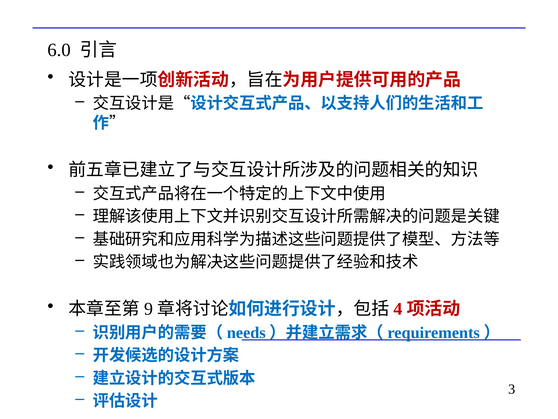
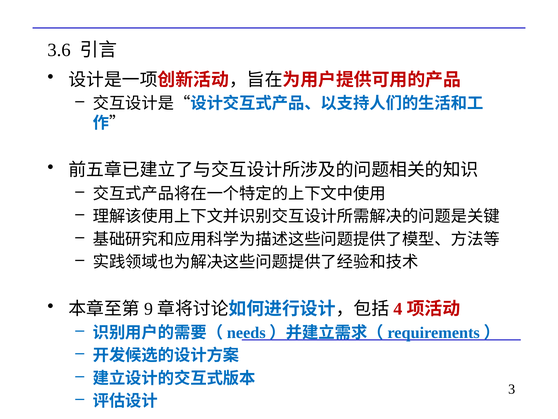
6.0: 6.0 -> 3.6 (59, 50)
